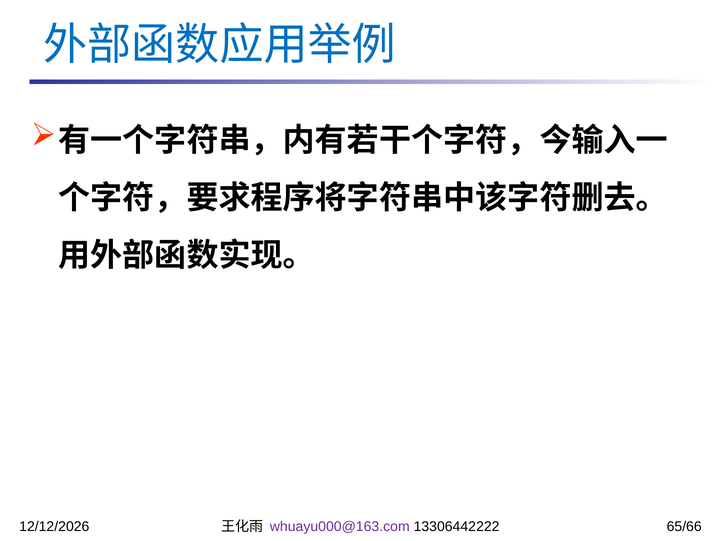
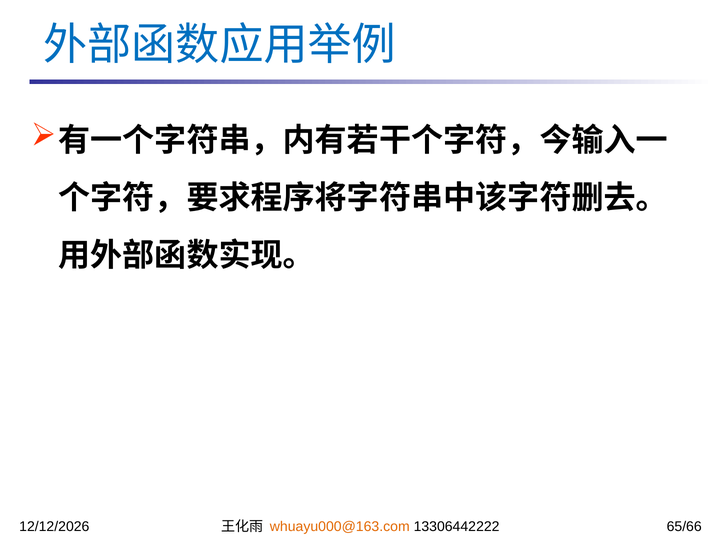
whuayu000@163.com colour: purple -> orange (340, 526)
